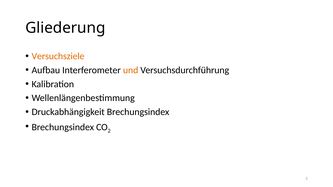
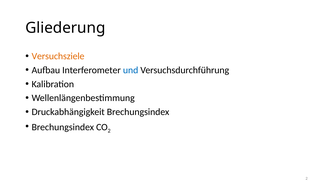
und colour: orange -> blue (131, 70)
